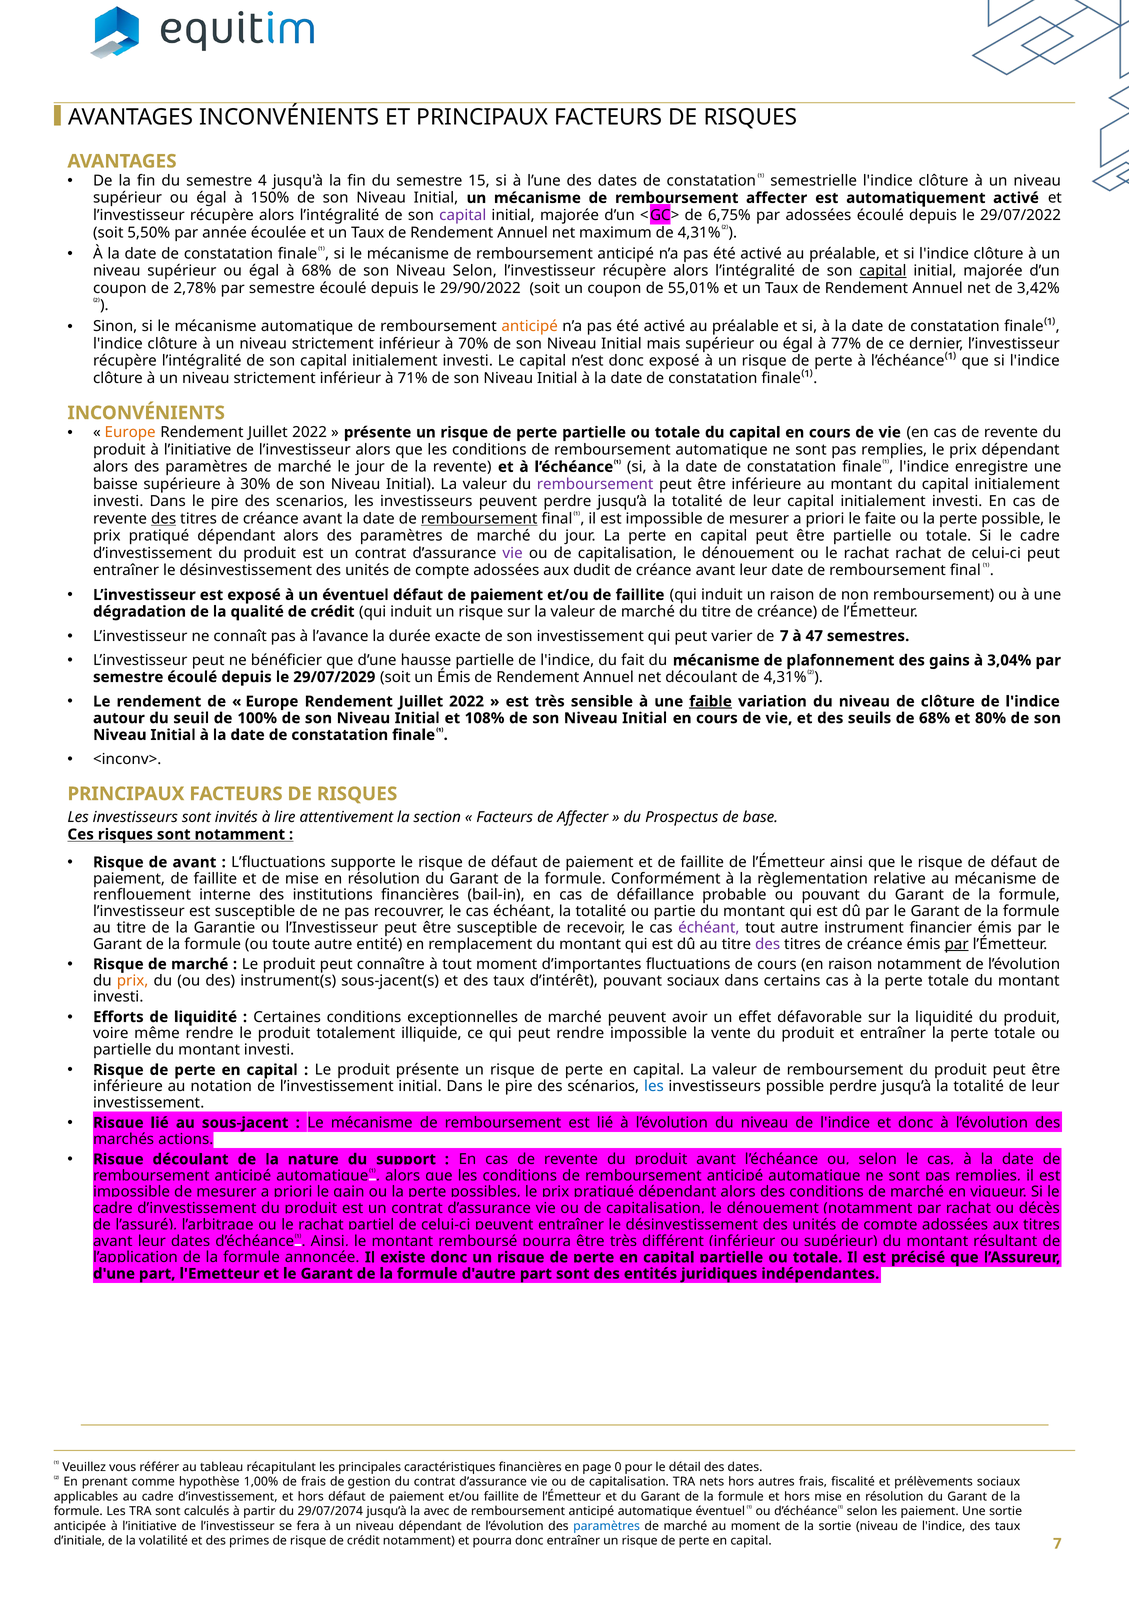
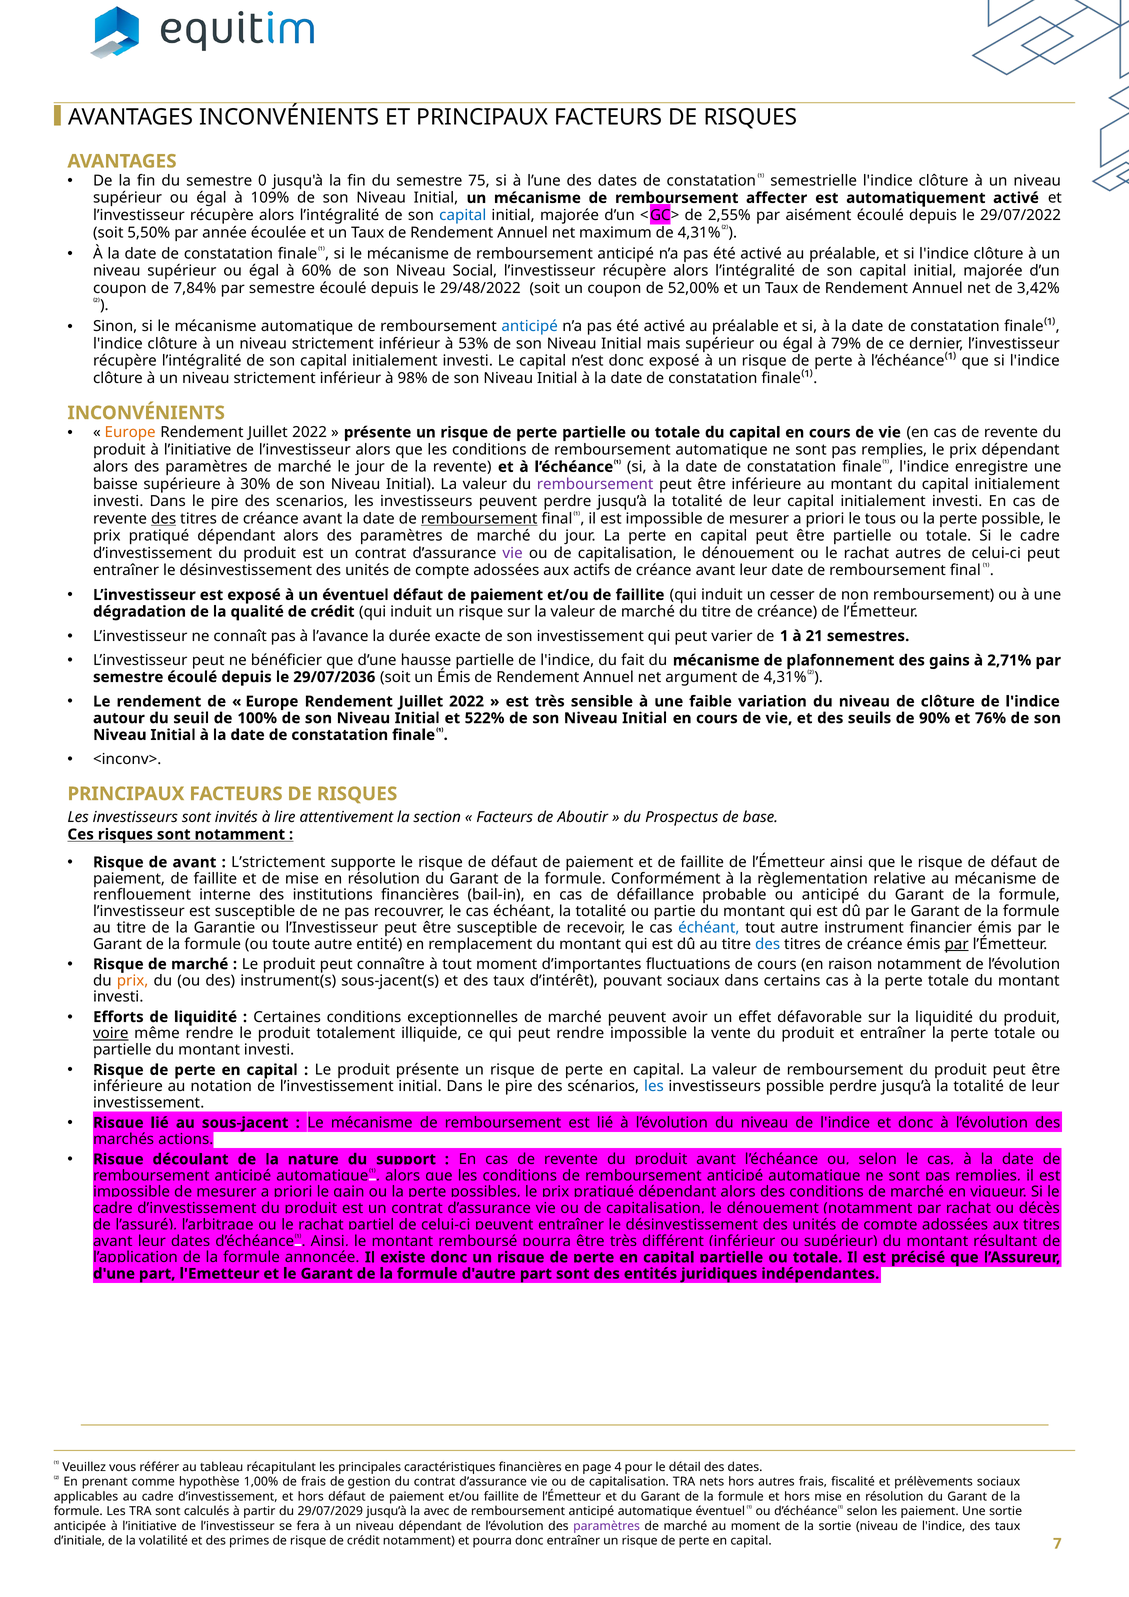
4: 4 -> 0 (262, 181)
15: 15 -> 75 (479, 181)
150%: 150% -> 109% (270, 198)
capital colour: purple -> blue (463, 215)
6,75%: 6,75% -> 2,55% (729, 215)
par adossées: adossées -> aisément (818, 215)
à 68%: 68% -> 60% (316, 271)
Niveau Selon: Selon -> Social (475, 271)
capital underline: present -> none (883, 271)
2,78%: 2,78% -> 7,84% (195, 288)
29/90/2022: 29/90/2022 -> 29/48/2022 (480, 288)
55,01%: 55,01% -> 52,00% (694, 288)
anticipé colour: orange -> blue (530, 326)
70%: 70% -> 53% (473, 344)
77%: 77% -> 79% (846, 344)
71%: 71% -> 98% (413, 378)
faite: faite -> tous (880, 519)
rachat rachat: rachat -> autres (918, 553)
dudit: dudit -> actifs (592, 570)
un raison: raison -> cesser (792, 595)
de 7: 7 -> 1 (784, 636)
47: 47 -> 21 (814, 636)
3,04%: 3,04% -> 2,71% (1009, 660)
29/07/2029: 29/07/2029 -> 29/07/2036 (334, 677)
net découlant: découlant -> argument (701, 677)
faible underline: present -> none (711, 701)
108%: 108% -> 522% (485, 718)
de 68%: 68% -> 90% (935, 718)
80%: 80% -> 76% (991, 718)
de Affecter: Affecter -> Aboutir (583, 817)
L’fluctuations: L’fluctuations -> L’strictement (278, 862)
ou pouvant: pouvant -> anticipé (831, 895)
échéant colour: purple -> blue (709, 928)
des colour: purple -> blue (768, 944)
voire underline: none -> present (111, 1033)
0: 0 -> 4 (618, 1467)
29/07/2074: 29/07/2074 -> 29/07/2029 (330, 1511)
paramètres colour: blue -> purple (607, 1526)
